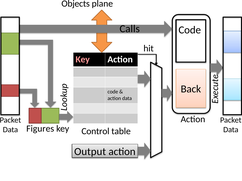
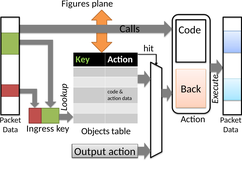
Objects: Objects -> Figures (75, 4)
Key colour: pink -> light green (83, 60)
Figures: Figures -> Ingress (40, 129)
Control: Control -> Objects (95, 131)
